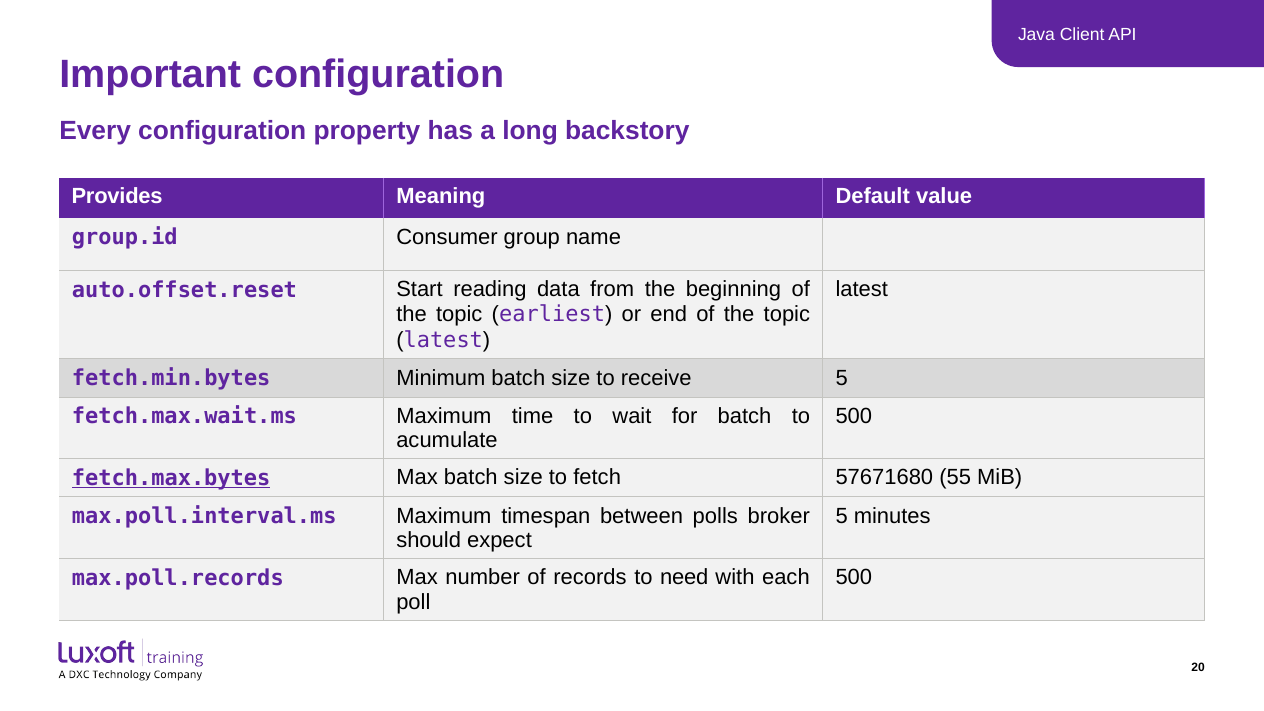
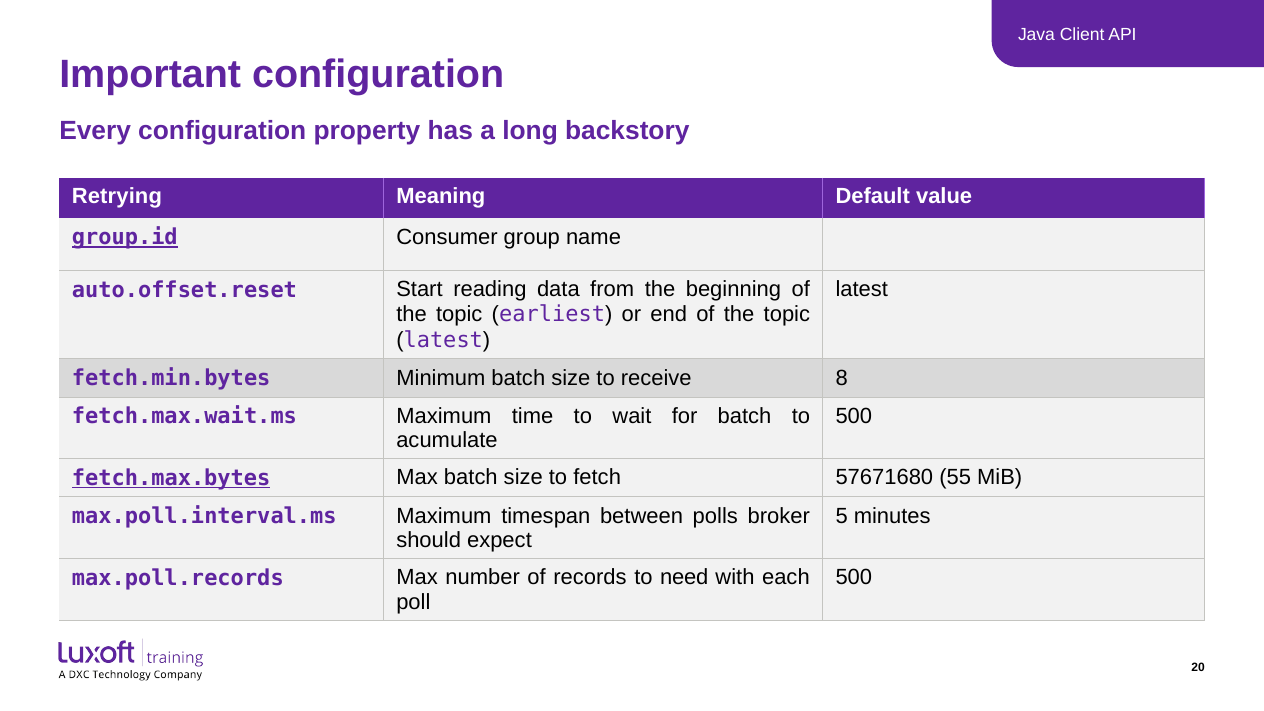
Provides: Provides -> Retrying (117, 197)
group.id underline: none -> present (125, 237)
receive 5: 5 -> 8 (842, 378)
